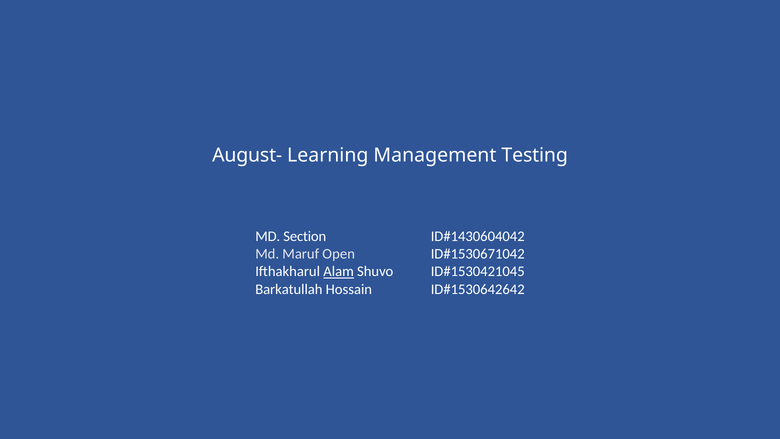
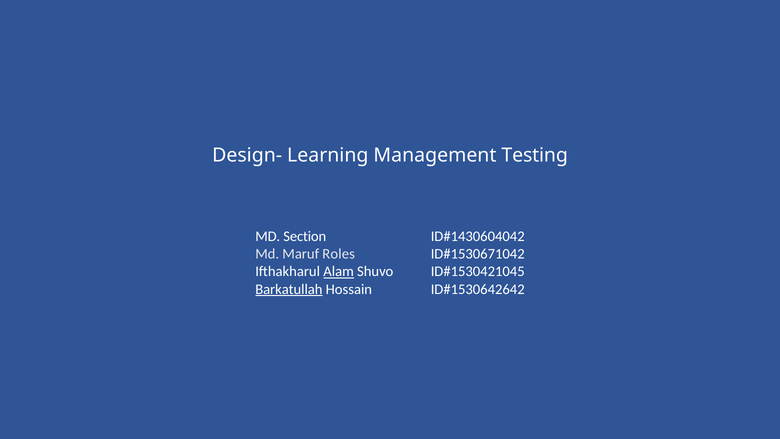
August-: August- -> Design- (247, 155)
Open: Open -> Roles (339, 254)
Barkatullah underline: none -> present (289, 289)
